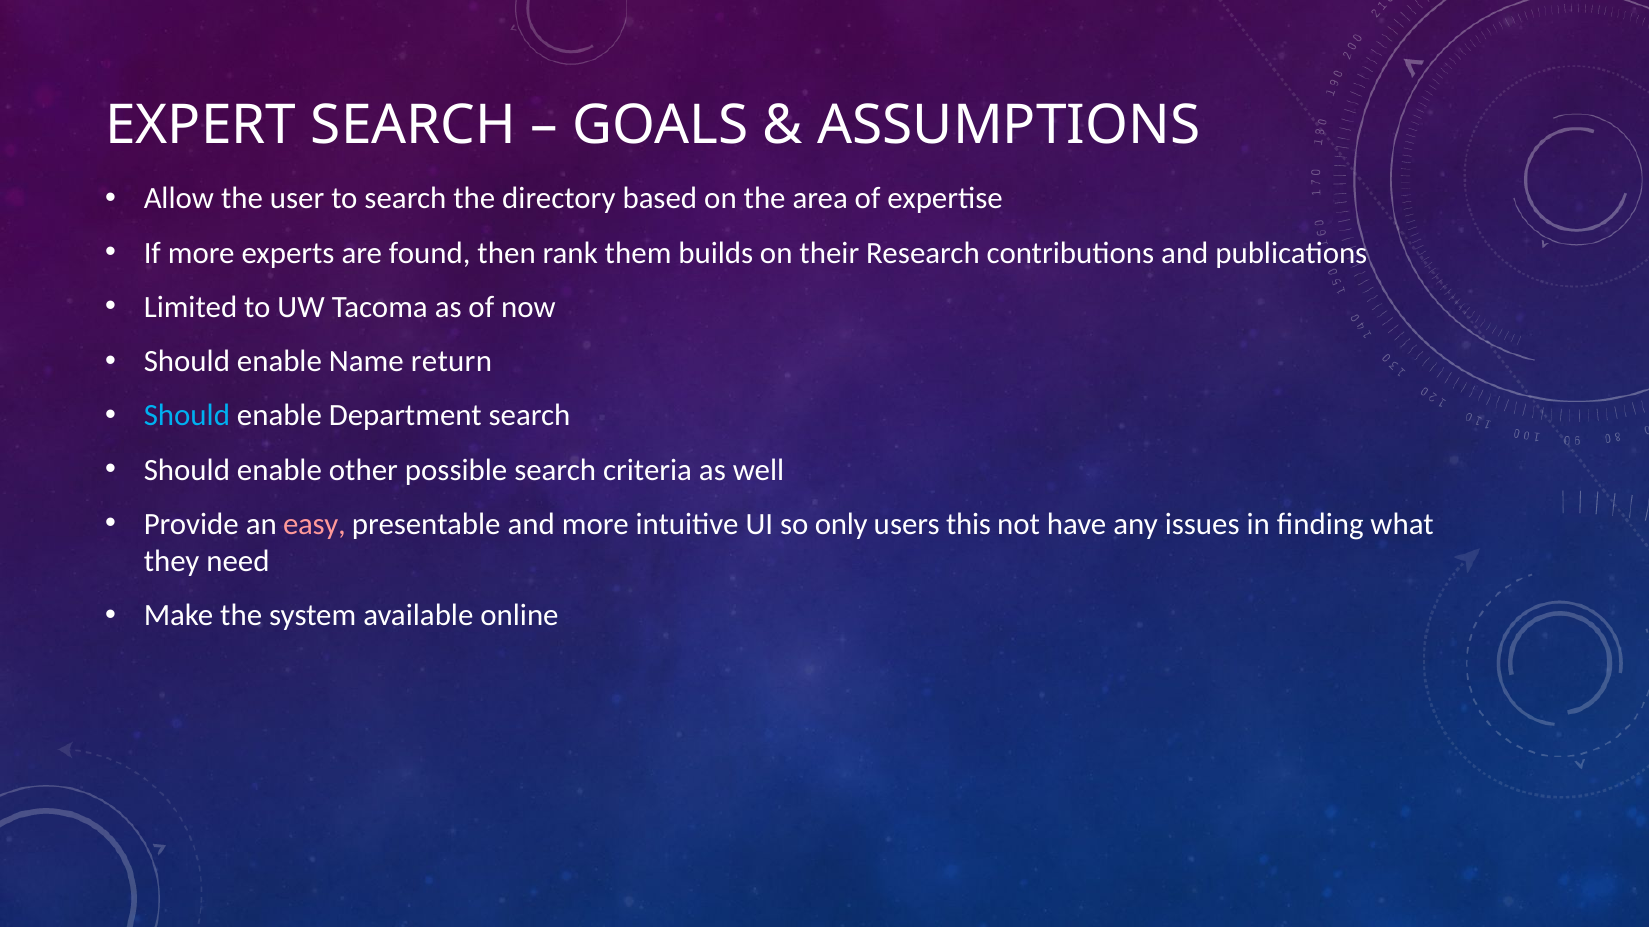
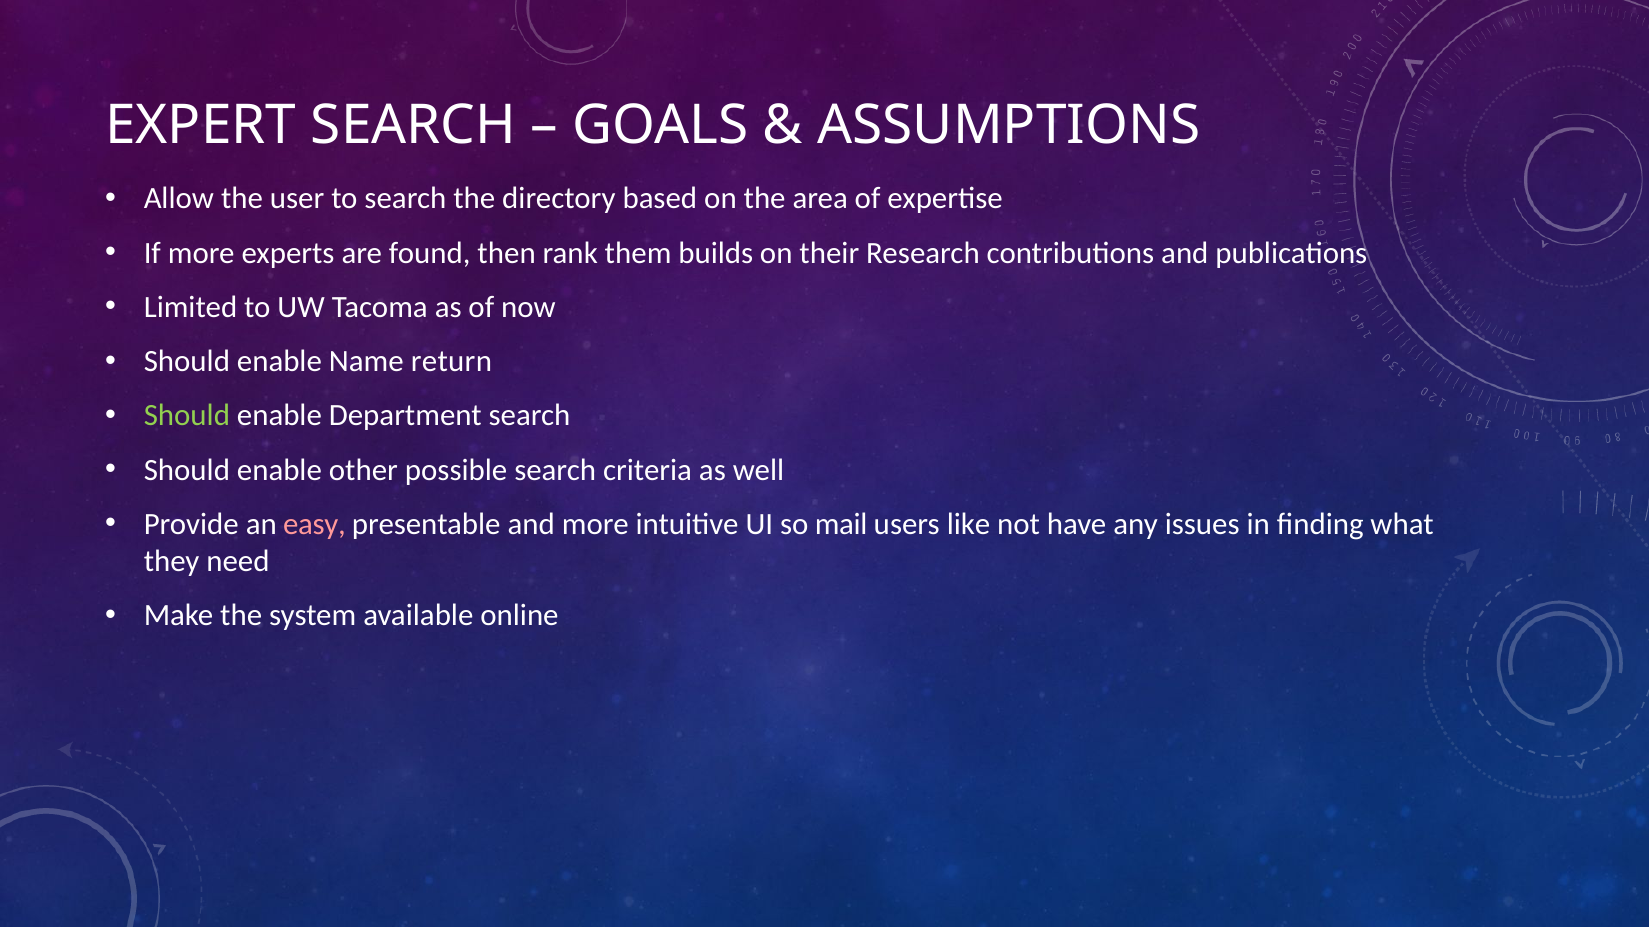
Should colour: light blue -> light green (187, 416)
only: only -> mail (841, 525)
this: this -> like (968, 525)
